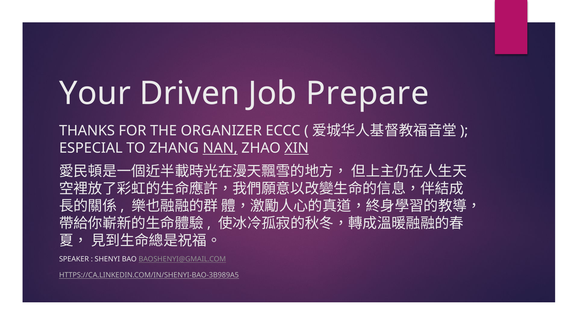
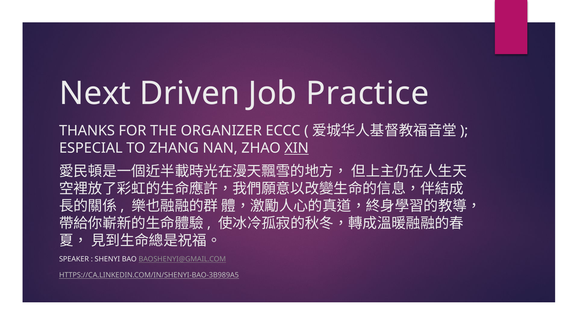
Your: Your -> Next (95, 93)
Prepare: Prepare -> Practice (367, 93)
NAN underline: present -> none (220, 148)
